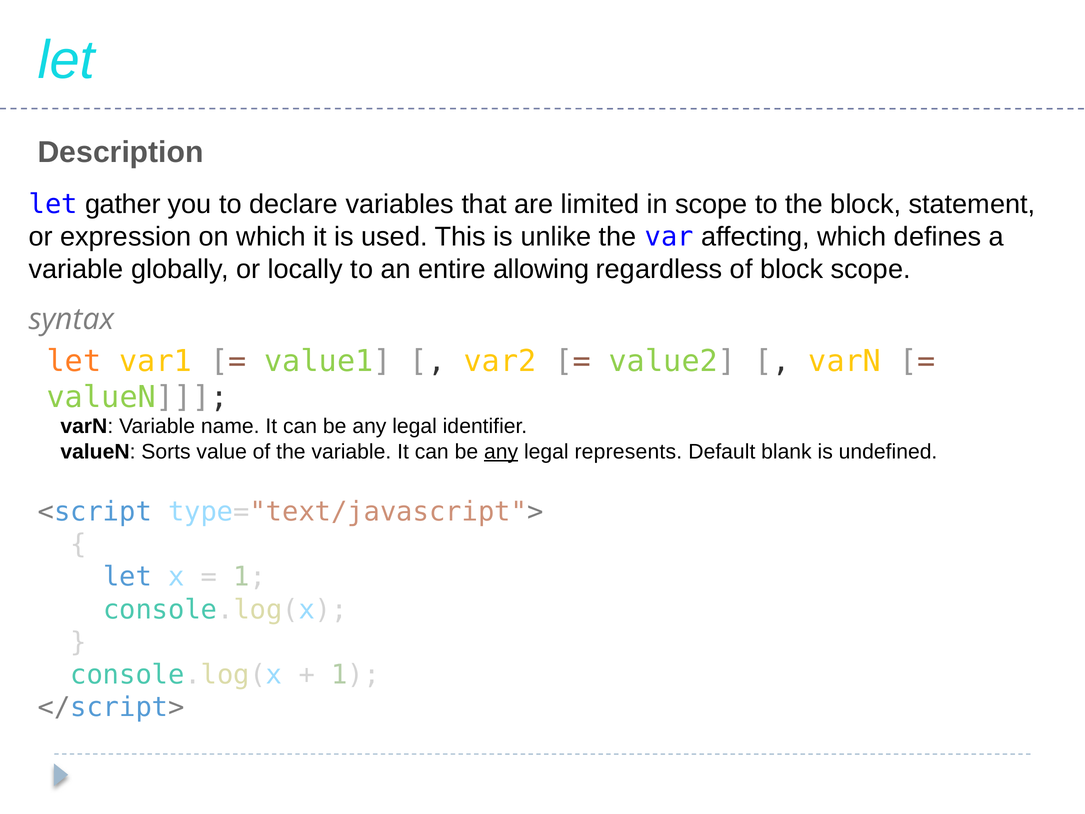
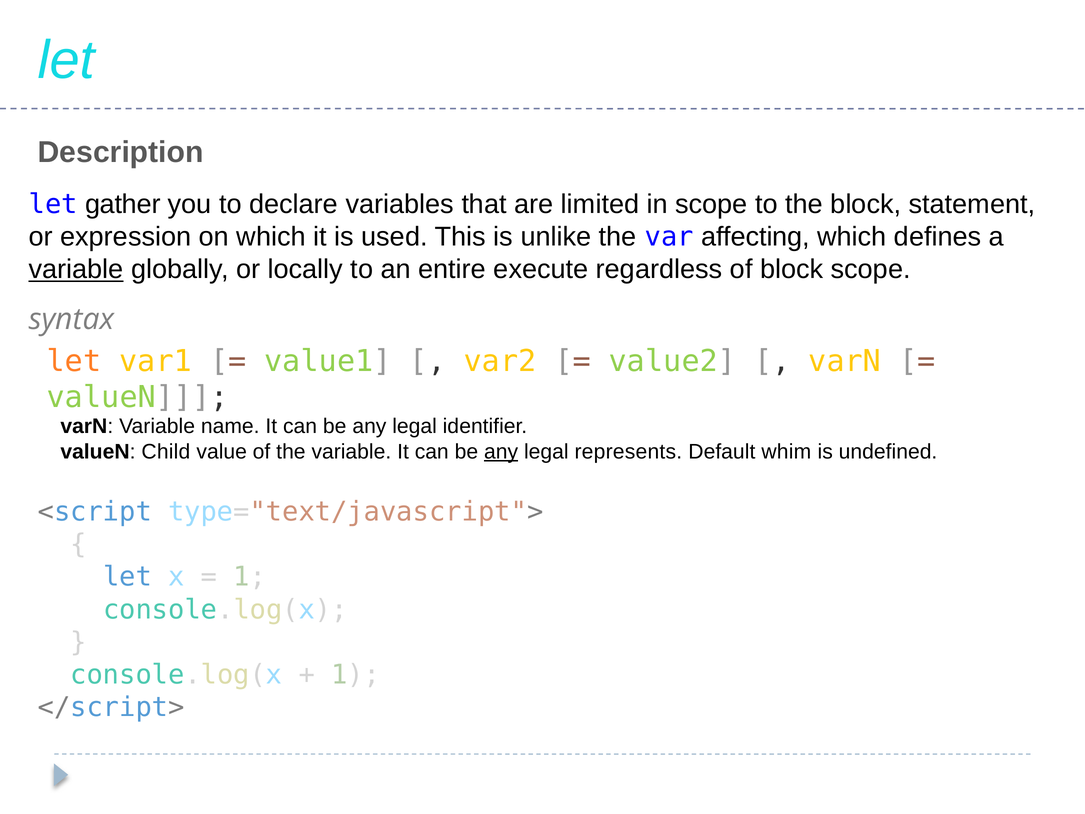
variable underline: none -> present (76, 269)
allowing: allowing -> execute (541, 269)
Sorts: Sorts -> Child (166, 452)
blank: blank -> whim (786, 452)
